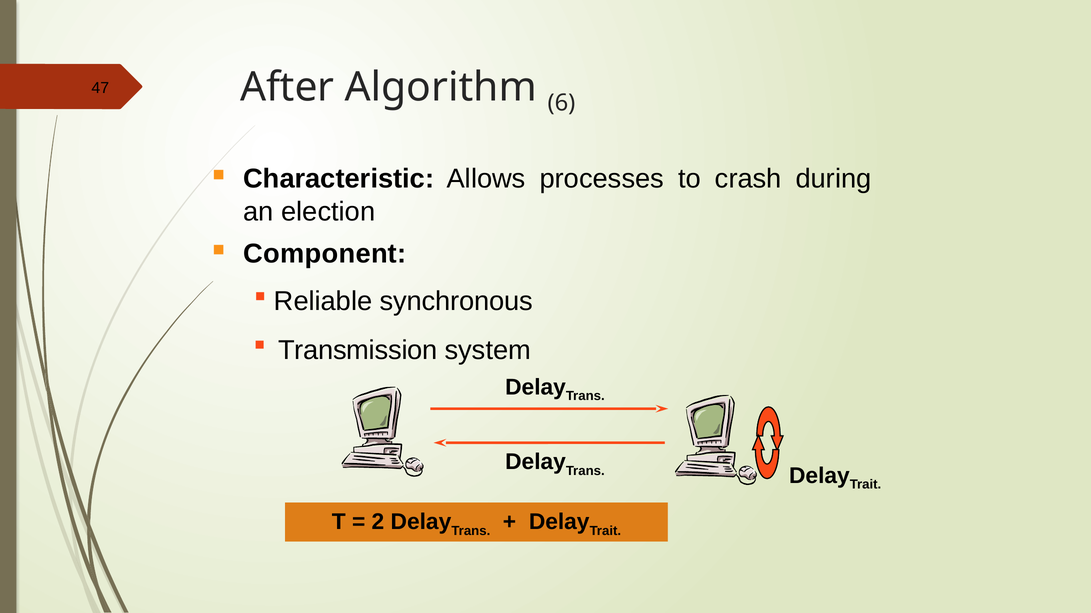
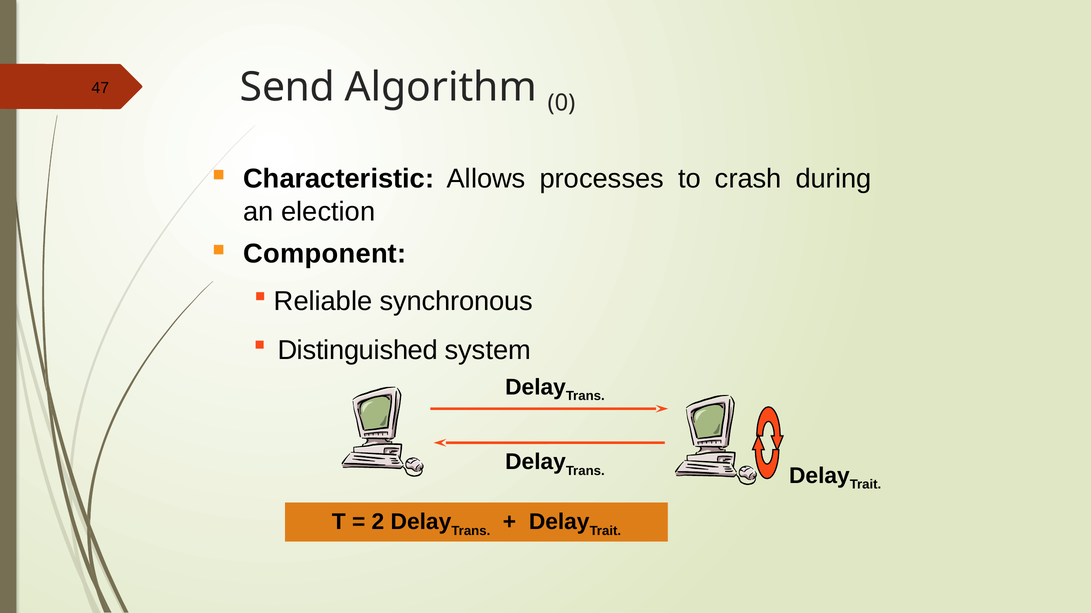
After: After -> Send (287, 87)
6: 6 -> 0 (561, 103)
Transmission: Transmission -> Distinguished (358, 351)
